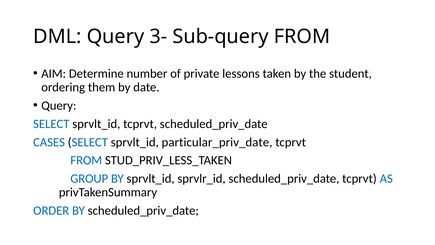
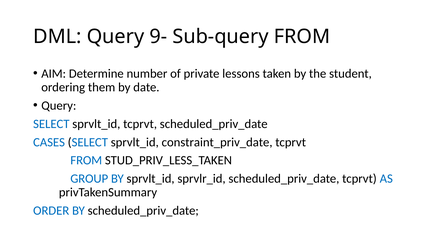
3-: 3- -> 9- (158, 37)
particular_priv_date: particular_priv_date -> constraint_priv_date (217, 142)
